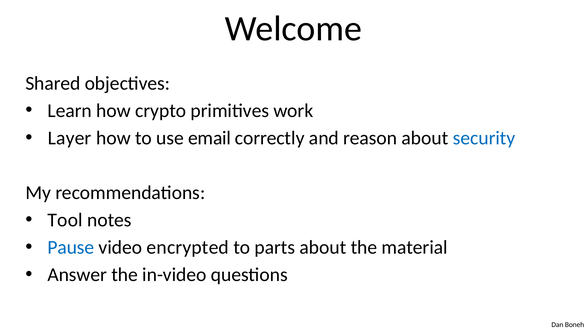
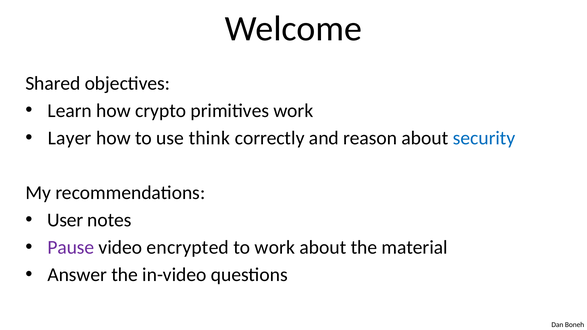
email: email -> think (209, 138)
Tool: Tool -> User (65, 220)
Pause colour: blue -> purple (71, 248)
to parts: parts -> work (275, 248)
